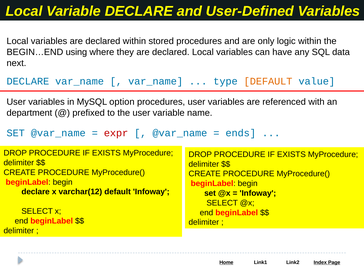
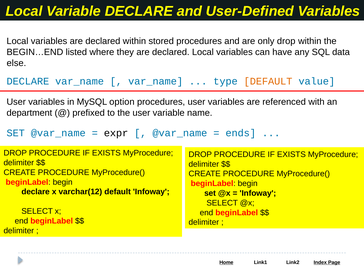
only logic: logic -> drop (286, 41)
using: using -> listed (76, 52)
next: next -> else (16, 63)
expr colour: red -> black (116, 133)
